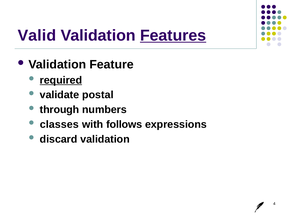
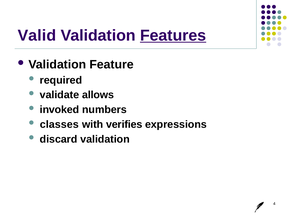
required underline: present -> none (61, 80)
postal: postal -> allows (98, 95)
through: through -> invoked (59, 110)
follows: follows -> verifies (124, 125)
